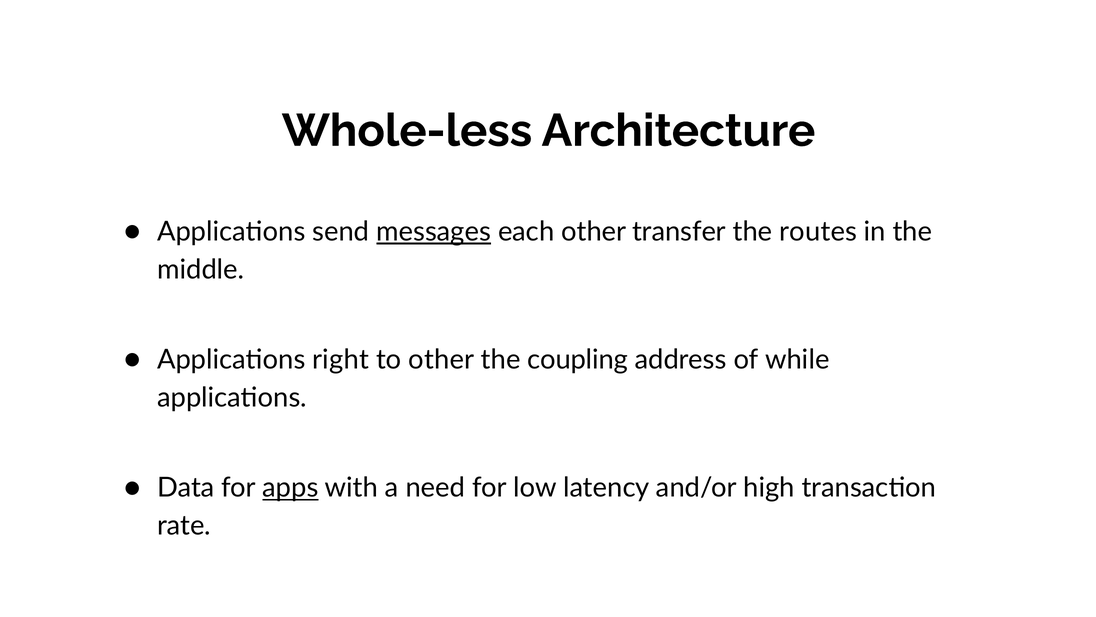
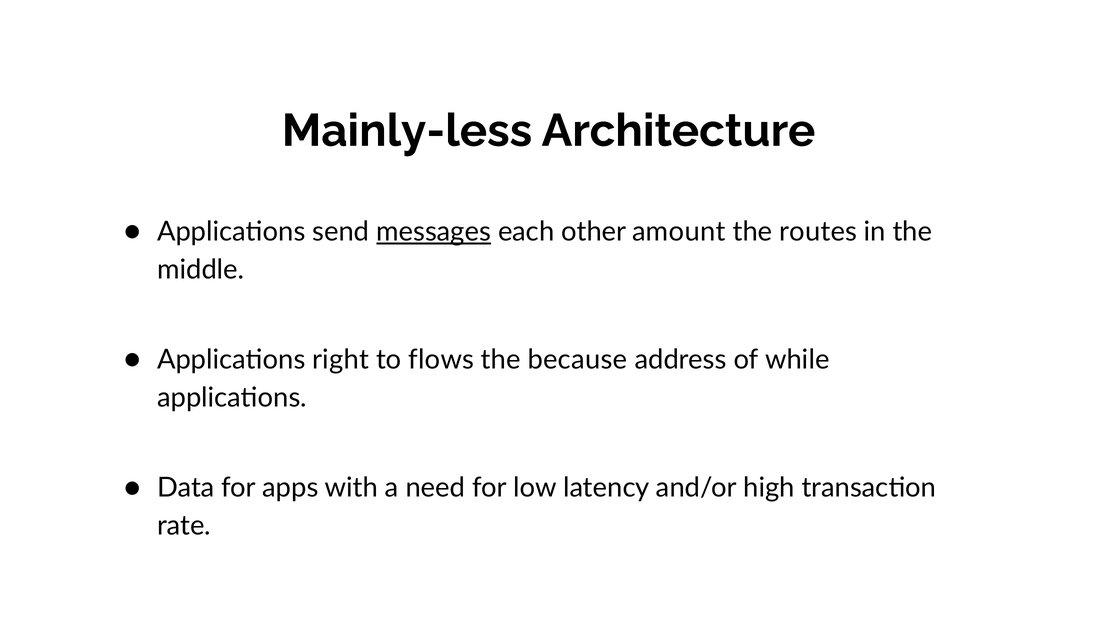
Whole-less: Whole-less -> Mainly-less (407, 131)
transfer: transfer -> amount (679, 232)
to other: other -> flows (441, 360)
coupling: coupling -> because (577, 360)
apps underline: present -> none (290, 488)
